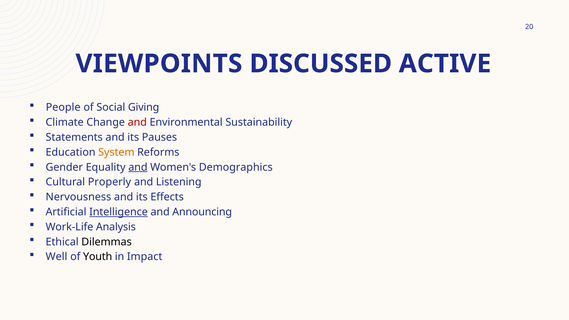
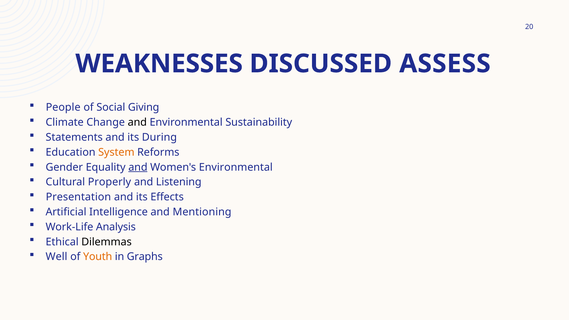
VIEWPOINTS: VIEWPOINTS -> WEAKNESSES (159, 64)
ACTIVE: ACTIVE -> ASSESS (445, 64)
and colour: red -> black (137, 122)
Pauses: Pauses -> During (159, 137)
Women's Demographics: Demographics -> Environmental (236, 167)
Nervousness: Nervousness -> Presentation (78, 197)
Intelligence underline: present -> none (119, 212)
Announcing: Announcing -> Mentioning (202, 212)
Youth colour: black -> orange (98, 257)
Impact: Impact -> Graphs (145, 257)
